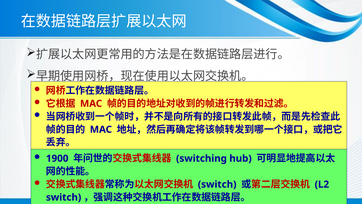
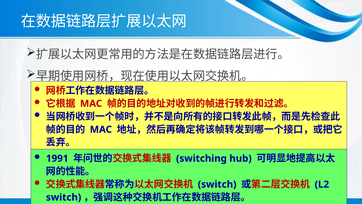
1900: 1900 -> 1991 (57, 158)
